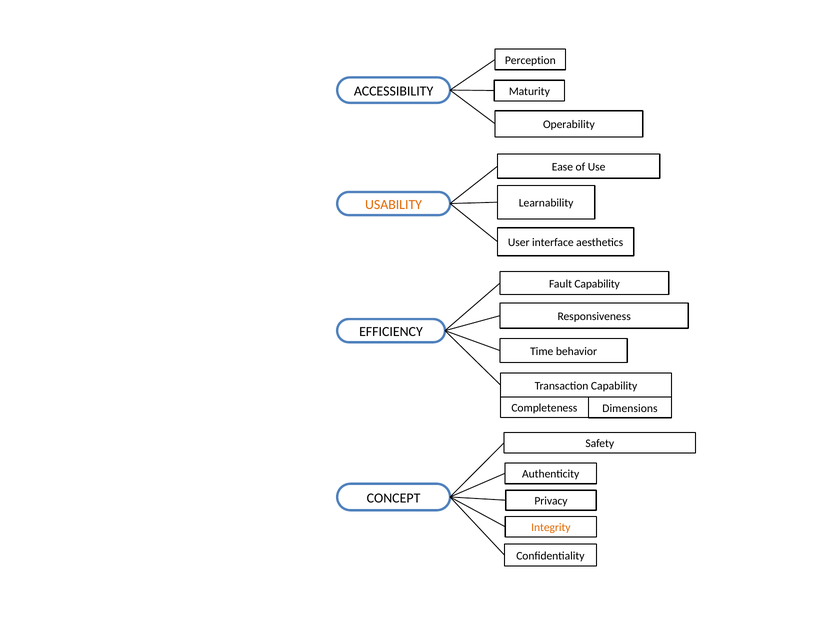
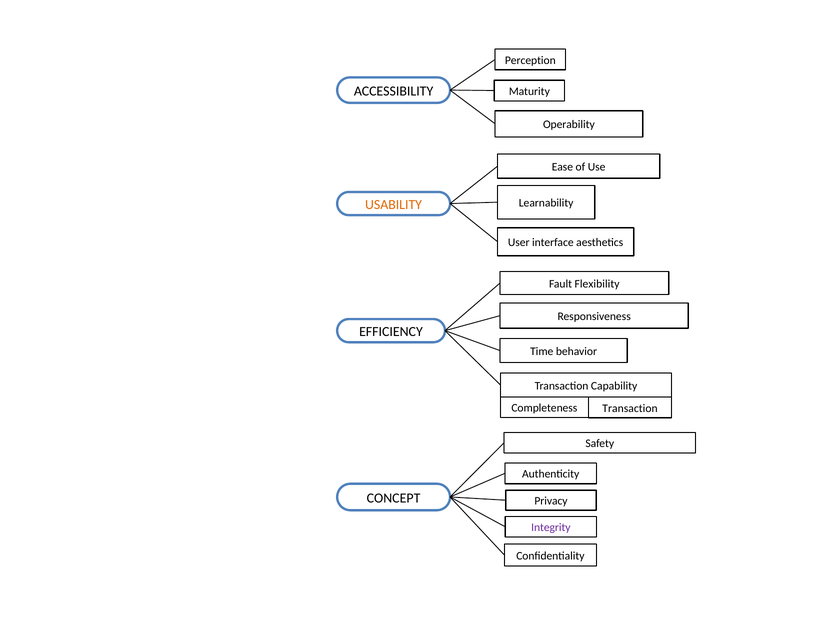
Fault Capability: Capability -> Flexibility (597, 284)
Completeness Dimensions: Dimensions -> Transaction (630, 408)
Integrity colour: orange -> purple (551, 527)
